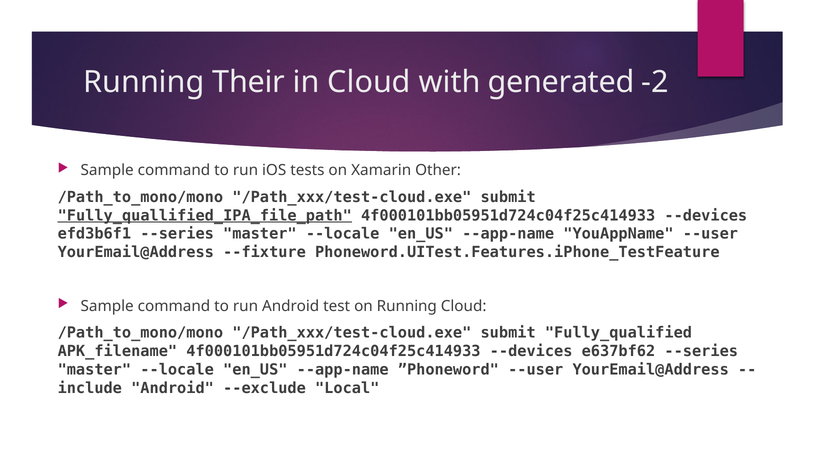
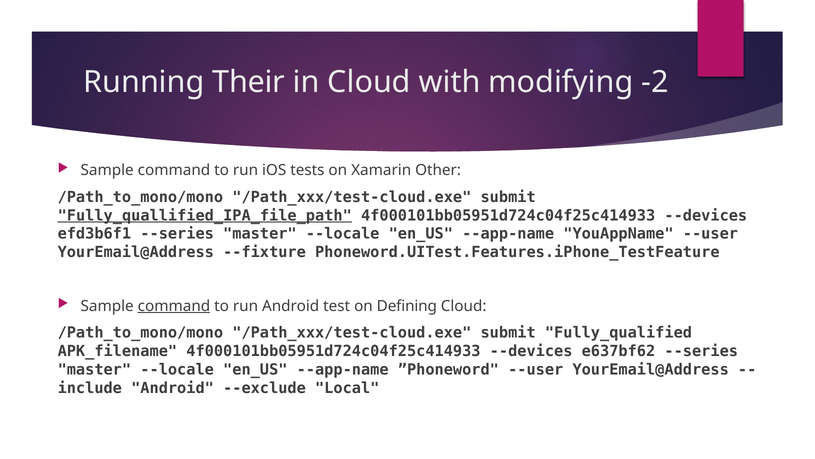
generated: generated -> modifying (561, 82)
command underline: none -> present (174, 306)
on Running: Running -> Defining (407, 306)
